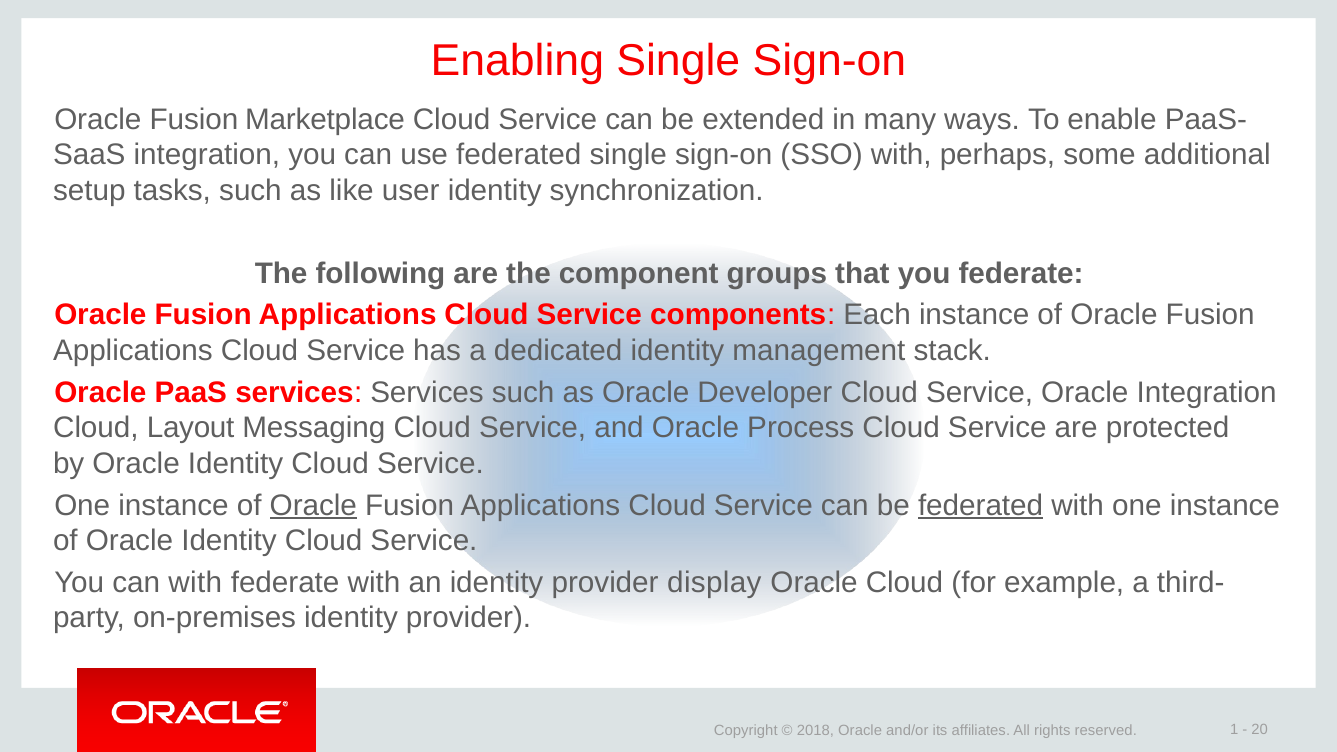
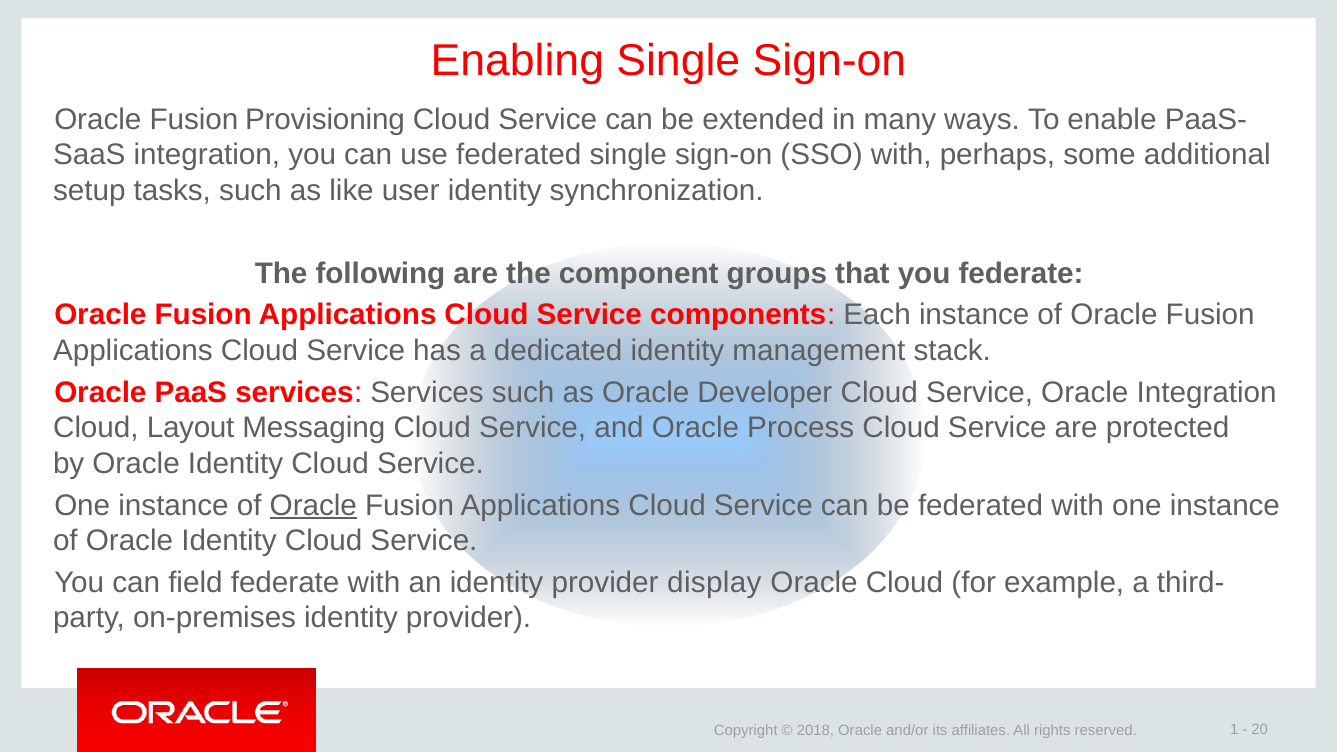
Marketplace: Marketplace -> Provisioning (325, 119)
federated underline: present -> none (981, 505)
can with: with -> field (195, 583)
